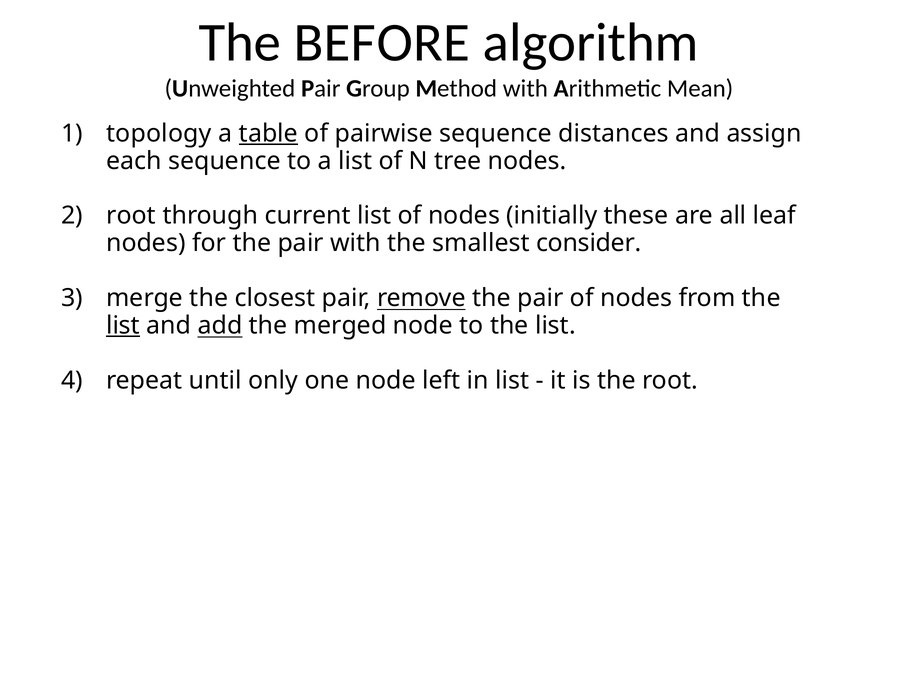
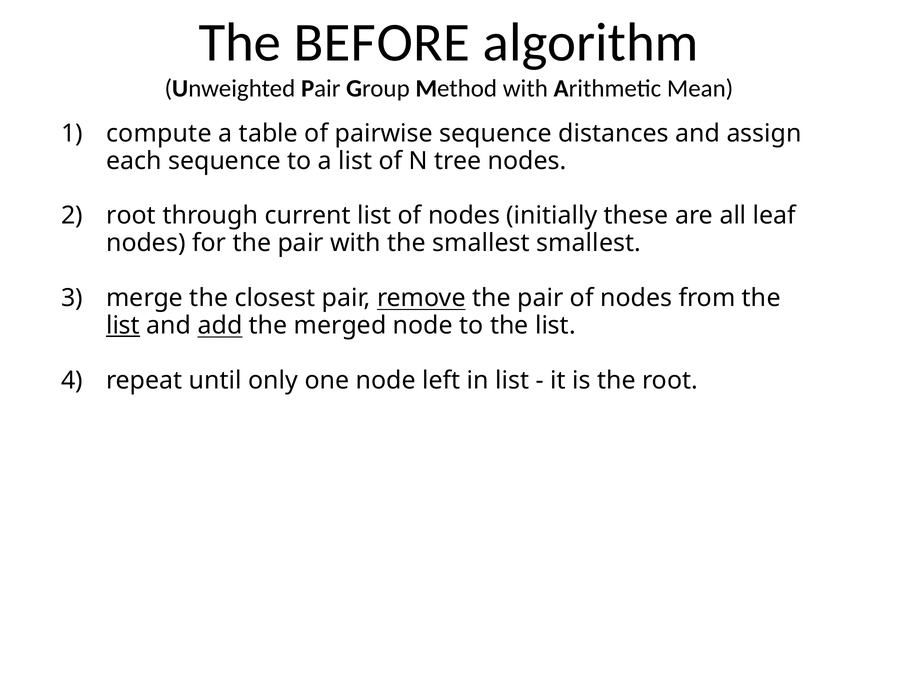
topology: topology -> compute (159, 133)
table underline: present -> none (268, 133)
smallest consider: consider -> smallest (589, 243)
